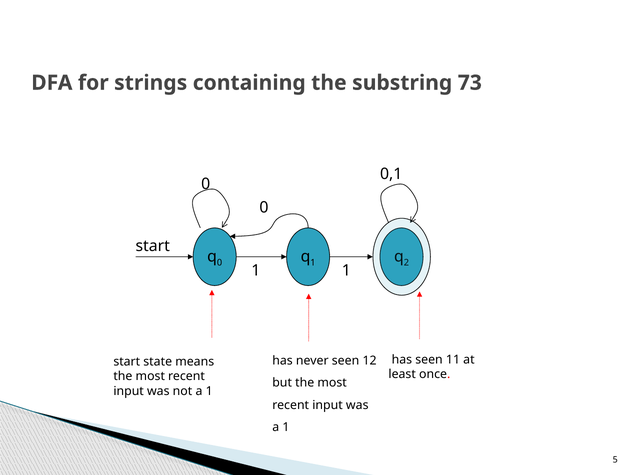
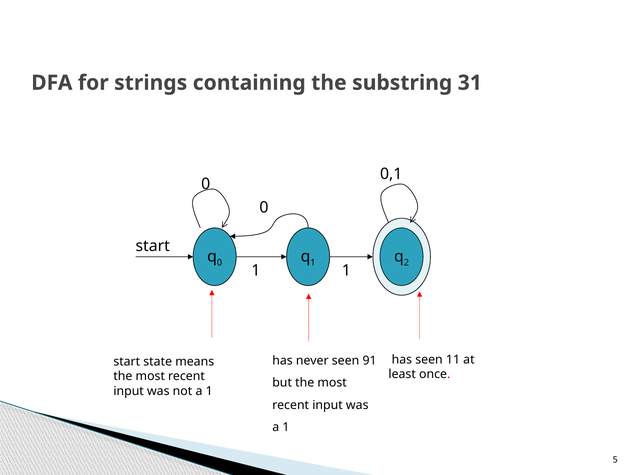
73: 73 -> 31 (470, 83)
12: 12 -> 91 (370, 361)
